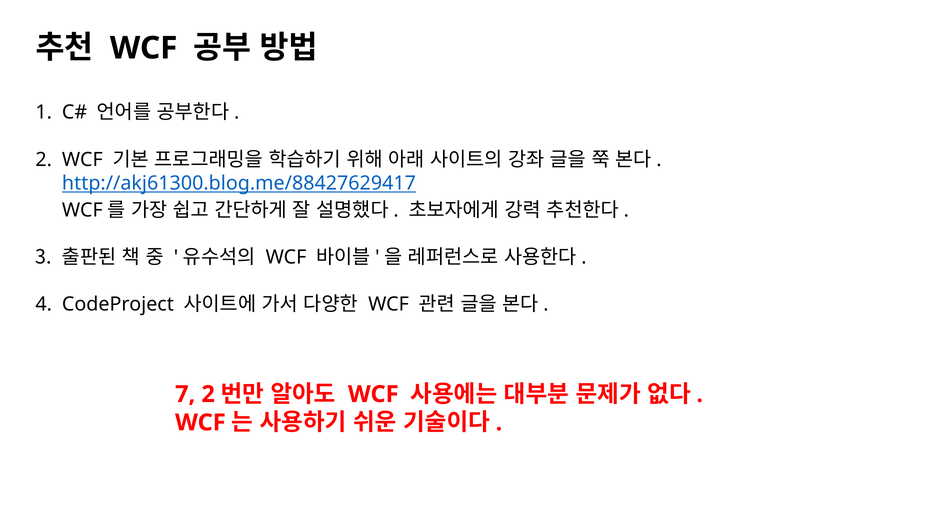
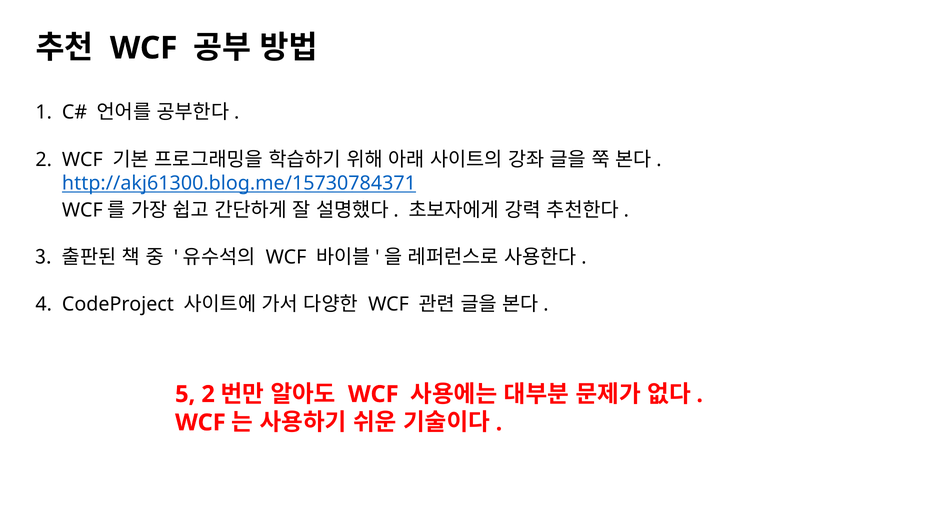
http://akj61300.blog.me/88427629417: http://akj61300.blog.me/88427629417 -> http://akj61300.blog.me/15730784371 (239, 183)
7: 7 -> 5 (185, 394)
